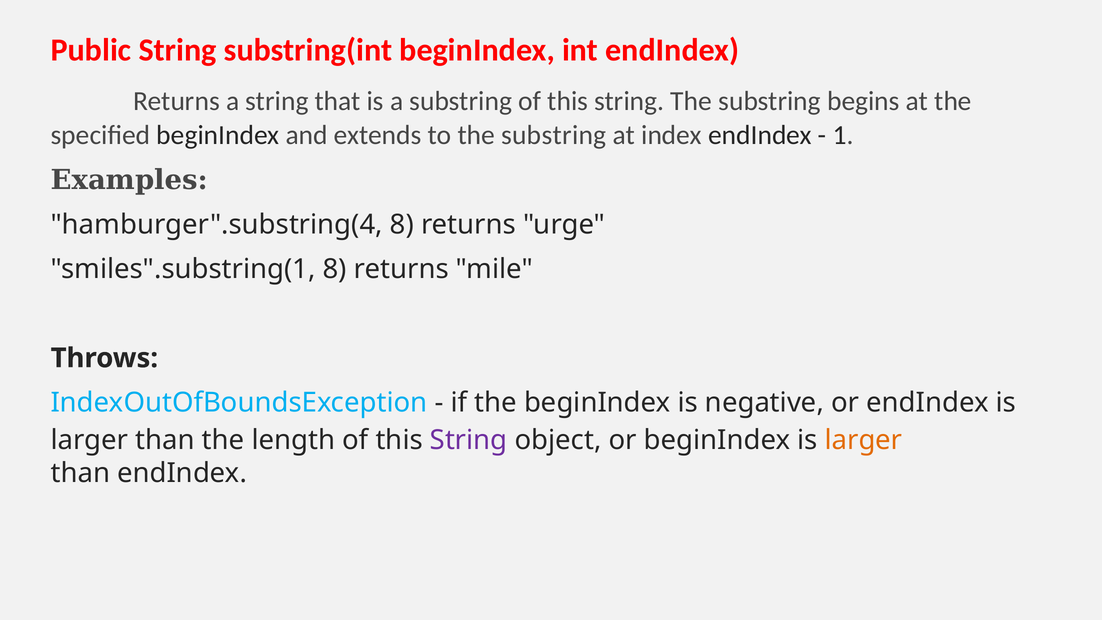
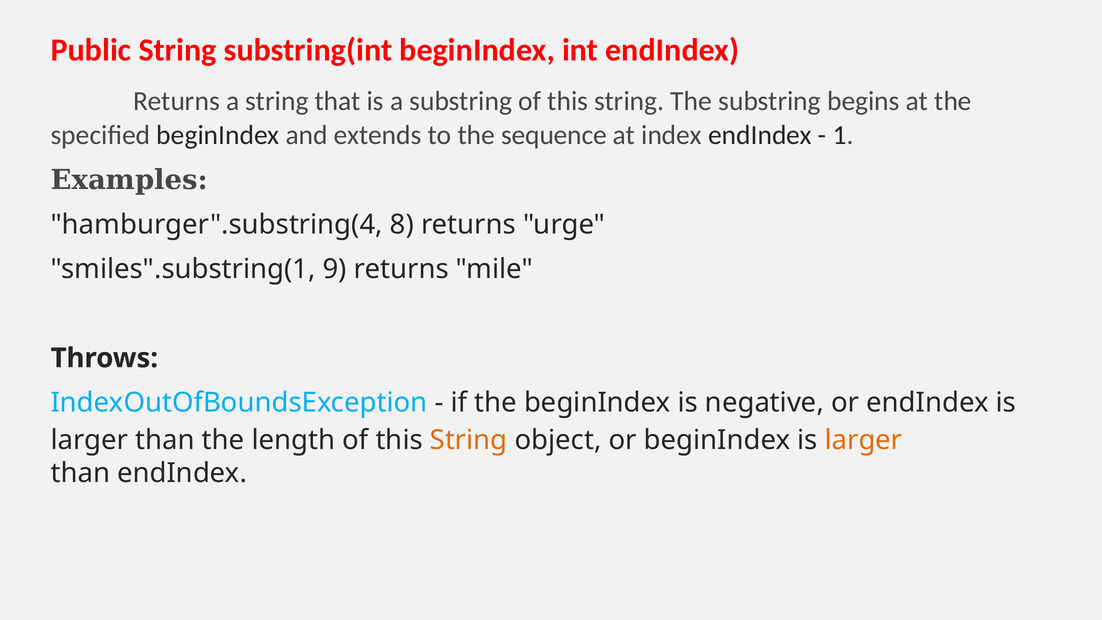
to the substring: substring -> sequence (554, 135)
smiles".substring(1 8: 8 -> 9 (335, 269)
String colour: purple -> orange (469, 440)
